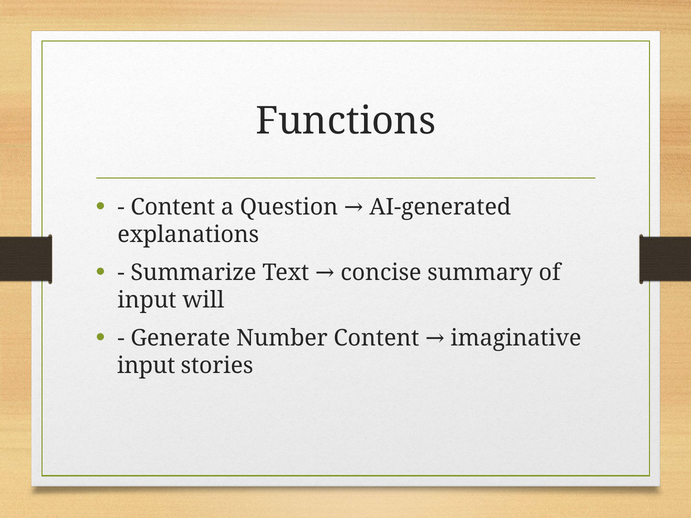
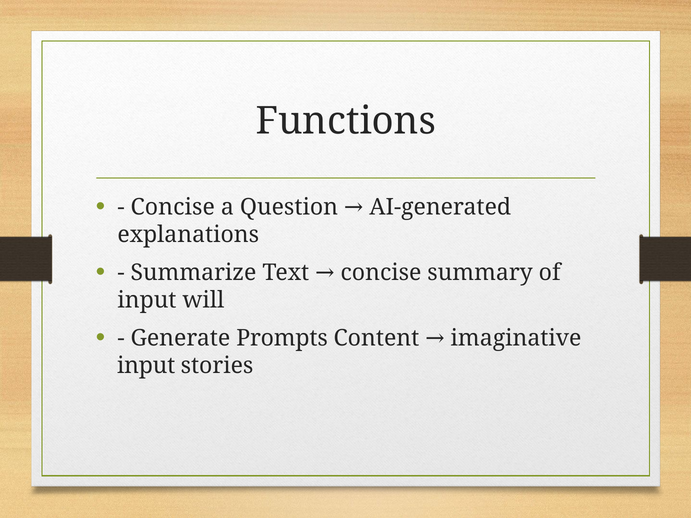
Content: Content -> Concise (173, 207)
Number: Number -> Prompts (282, 338)
